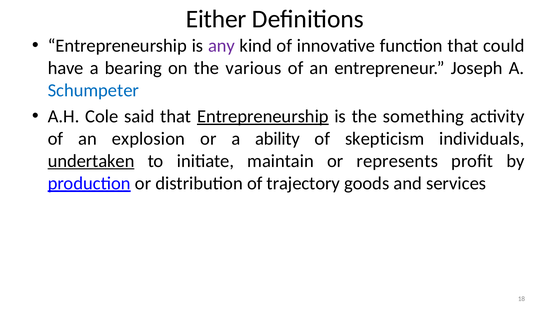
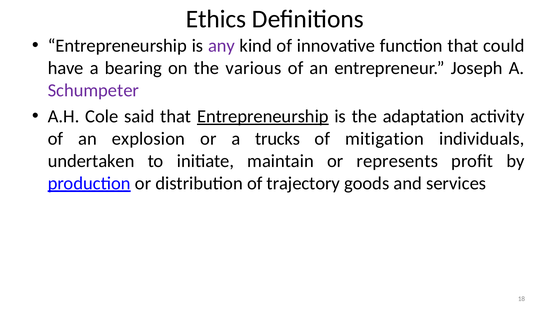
Either: Either -> Ethics (216, 19)
Schumpeter colour: blue -> purple (93, 90)
something: something -> adaptation (424, 116)
ability: ability -> trucks (278, 139)
skepticism: skepticism -> mitigation (385, 139)
undertaken underline: present -> none (91, 161)
